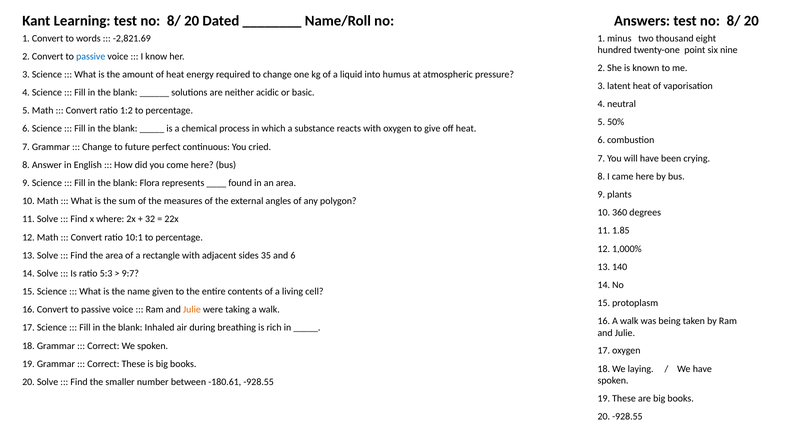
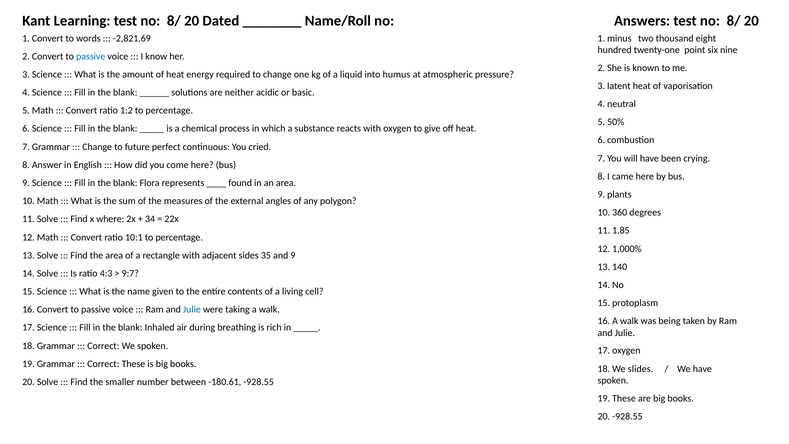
32: 32 -> 34 (150, 219)
and 6: 6 -> 9 (293, 255)
5:3: 5:3 -> 4:3 (106, 273)
Julie colour: orange -> blue (192, 309)
laying: laying -> slides (641, 369)
